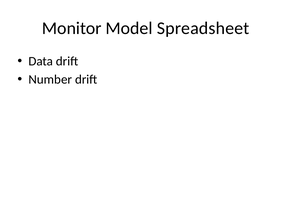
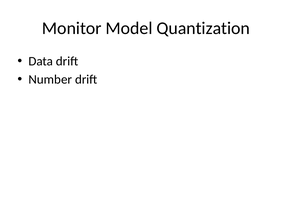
Spreadsheet: Spreadsheet -> Quantization (203, 28)
